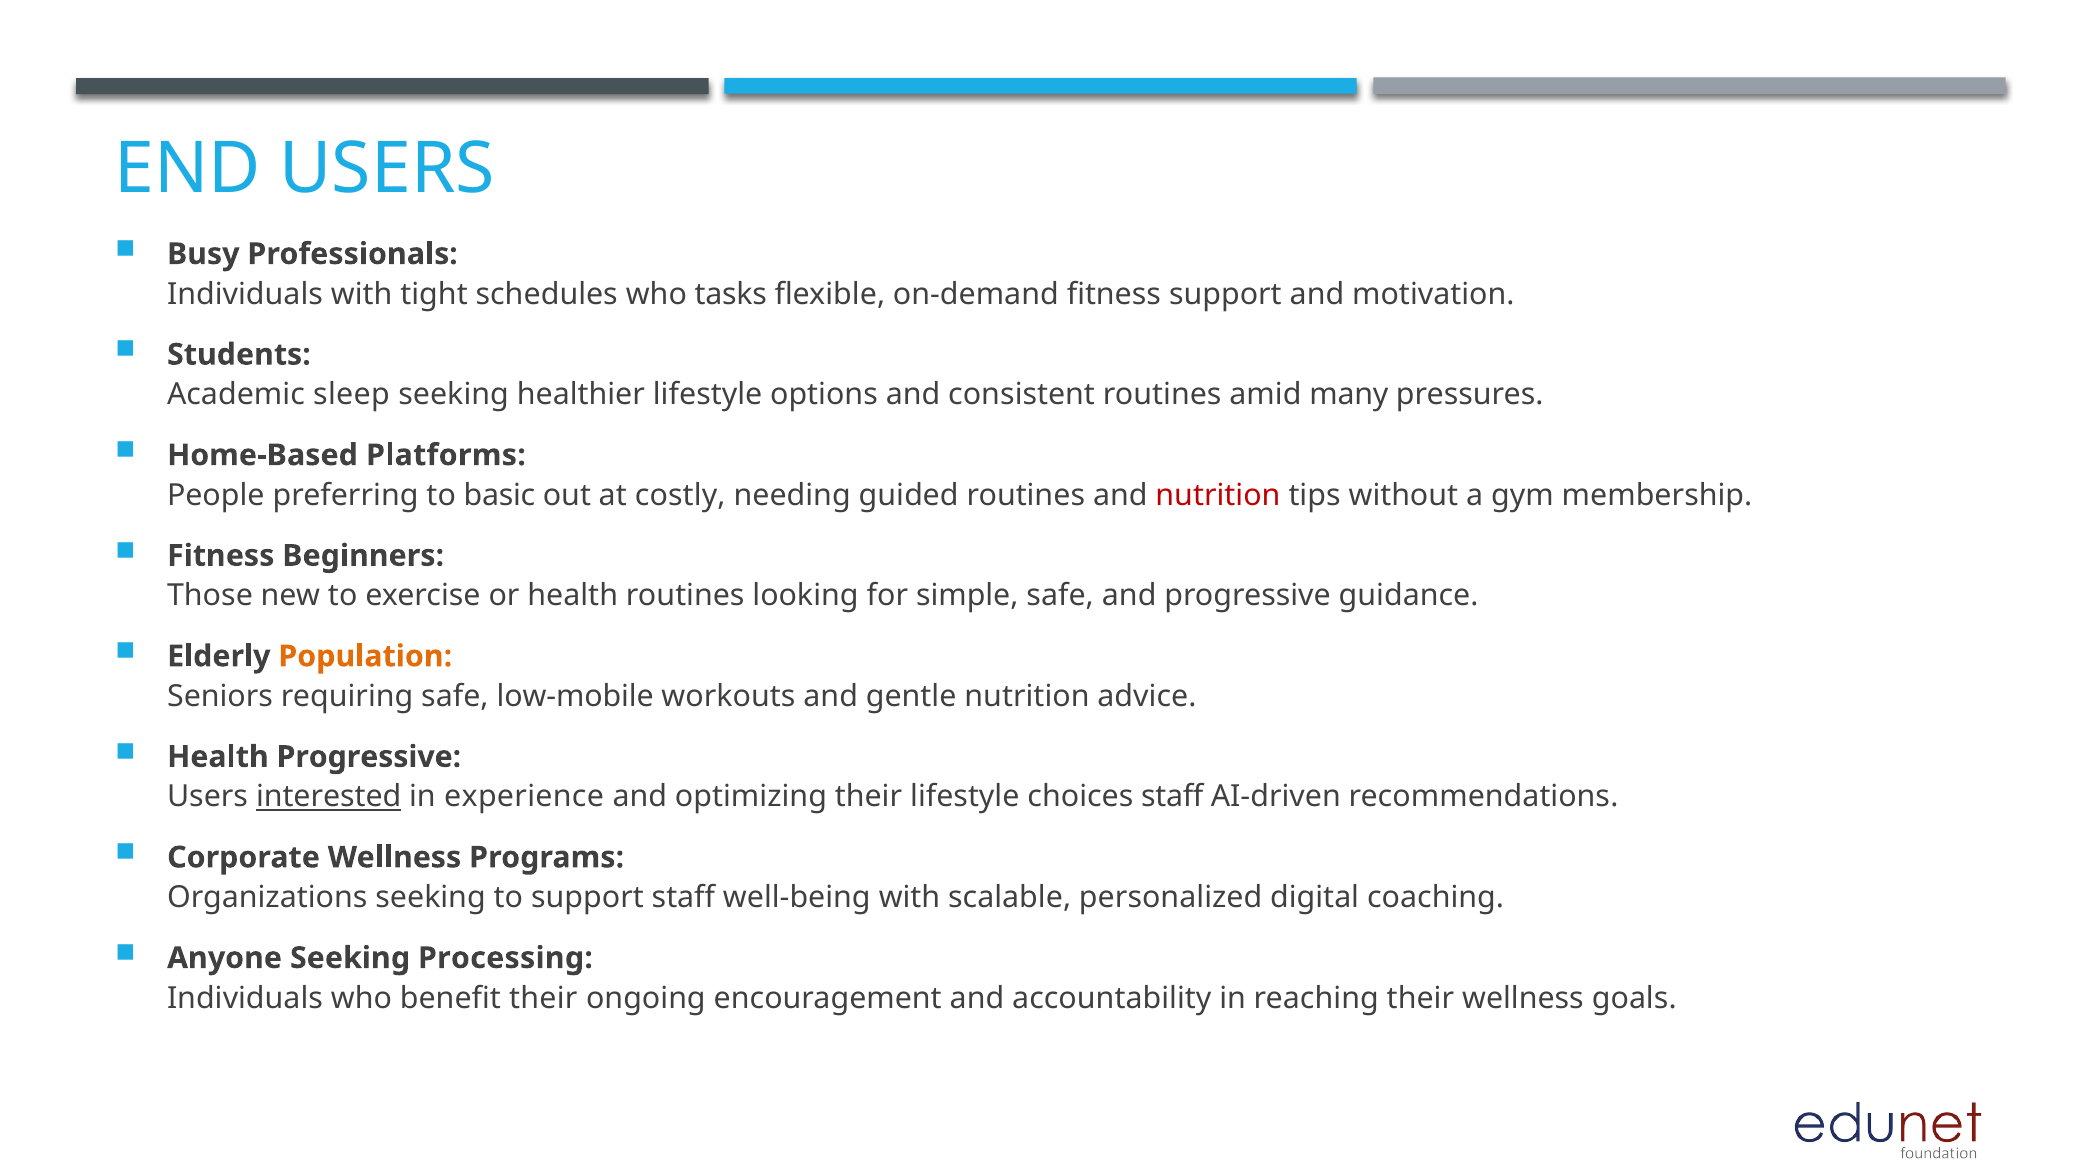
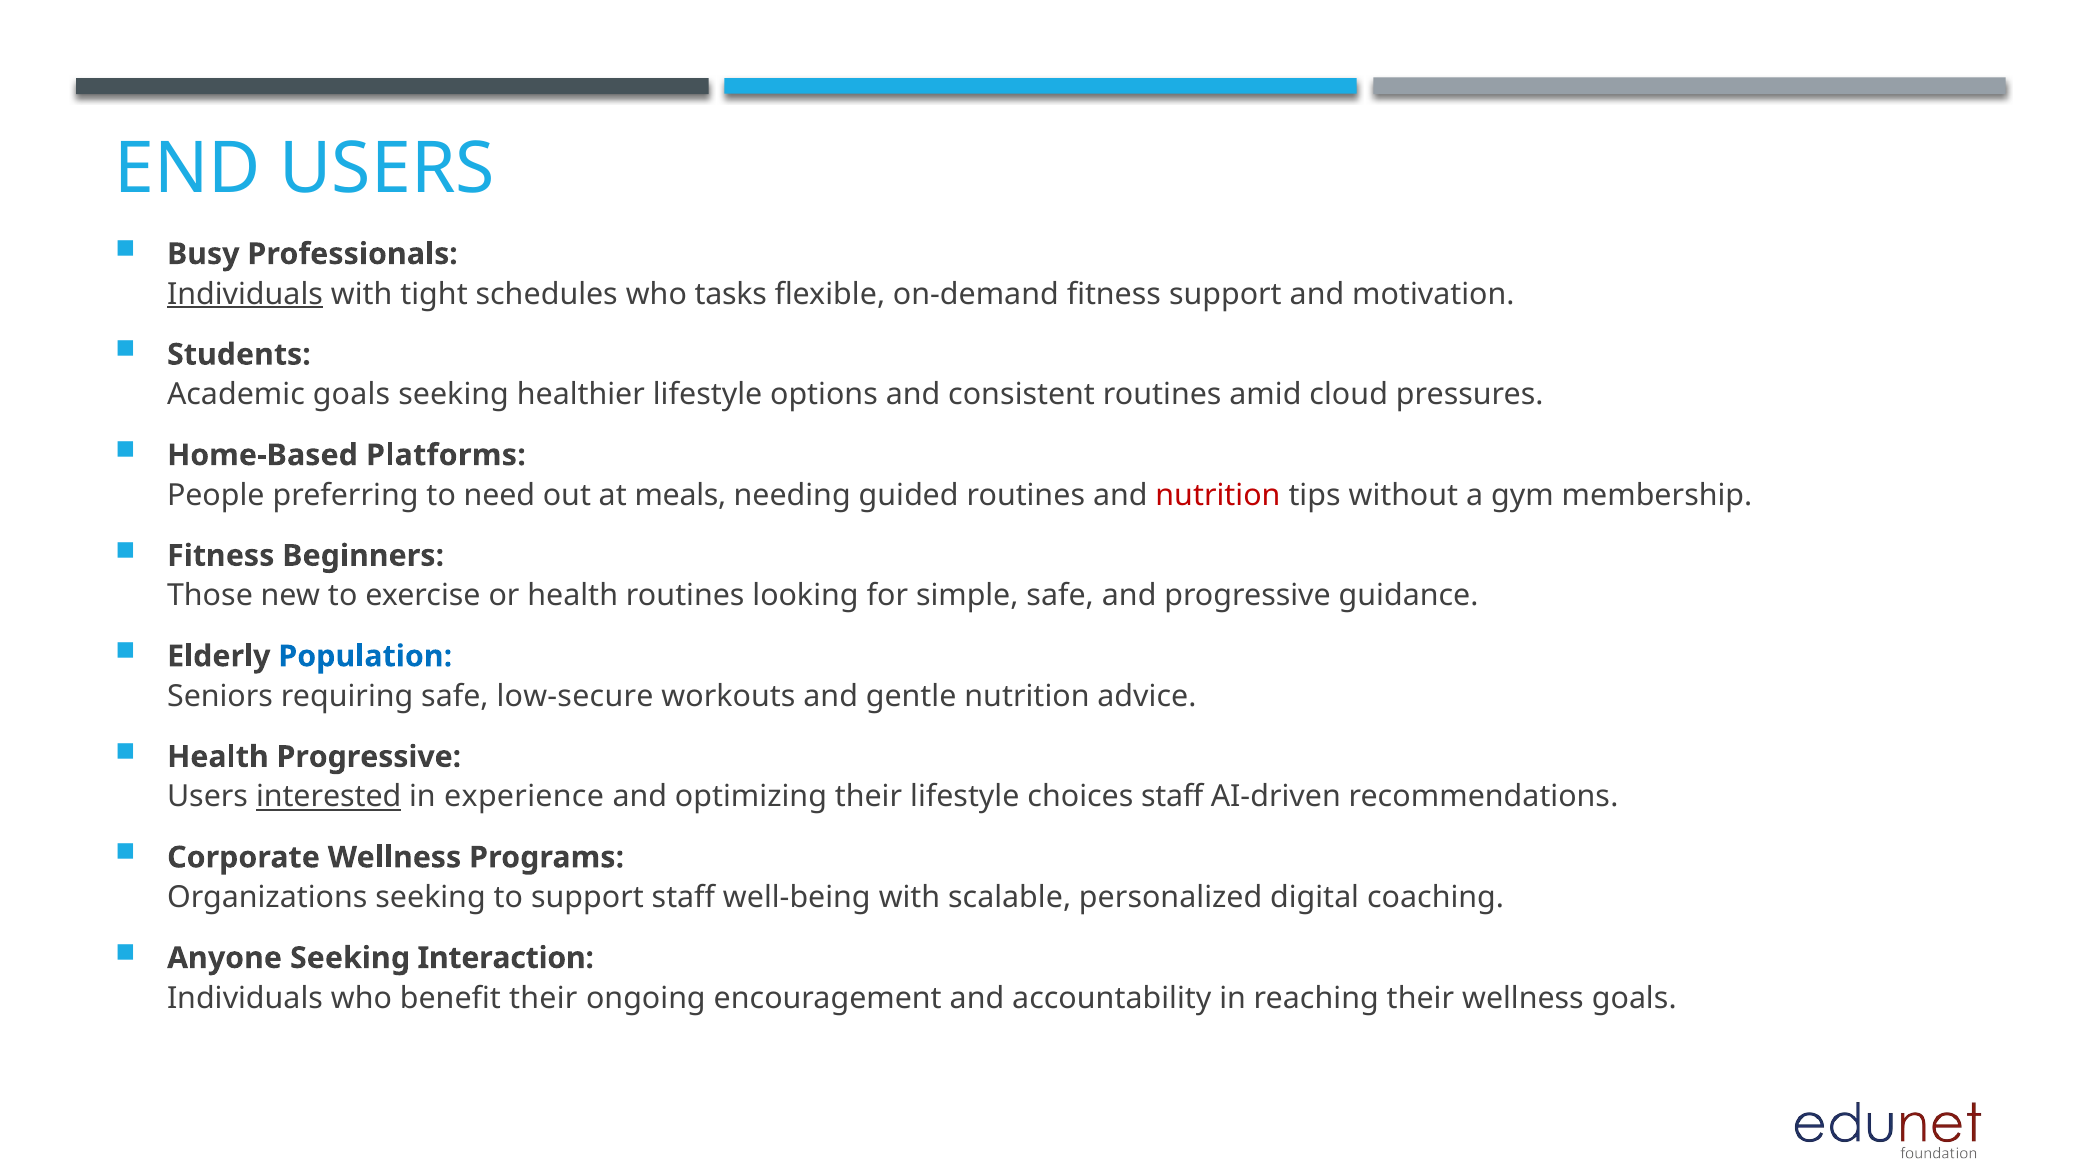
Individuals underline: none -> present (245, 294)
Academic sleep: sleep -> goals (352, 395)
many: many -> cloud (1349, 395)
basic: basic -> need (499, 495)
costly: costly -> meals (680, 495)
Population colour: orange -> blue (365, 656)
low-mobile: low-mobile -> low-secure (575, 696)
Processing: Processing -> Interaction (506, 958)
